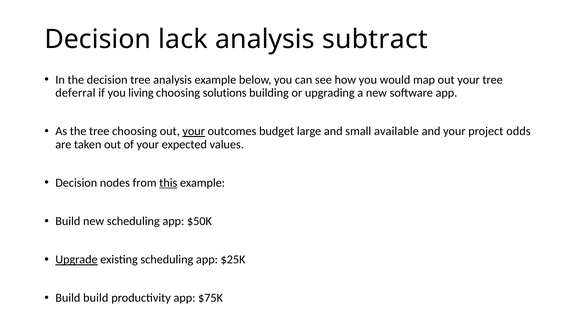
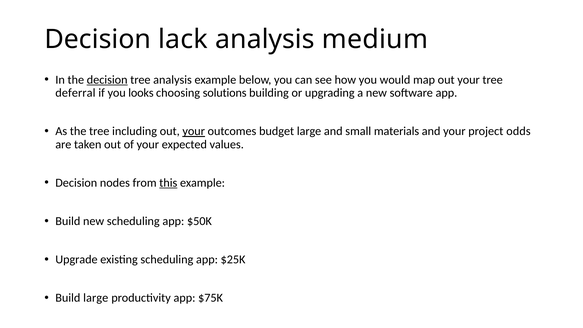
subtract: subtract -> medium (375, 39)
decision underline: none -> present (107, 80)
living: living -> looks (141, 93)
tree choosing: choosing -> including (135, 131)
available: available -> materials (397, 131)
Upgrade underline: present -> none (76, 260)
Build build: build -> large (96, 298)
